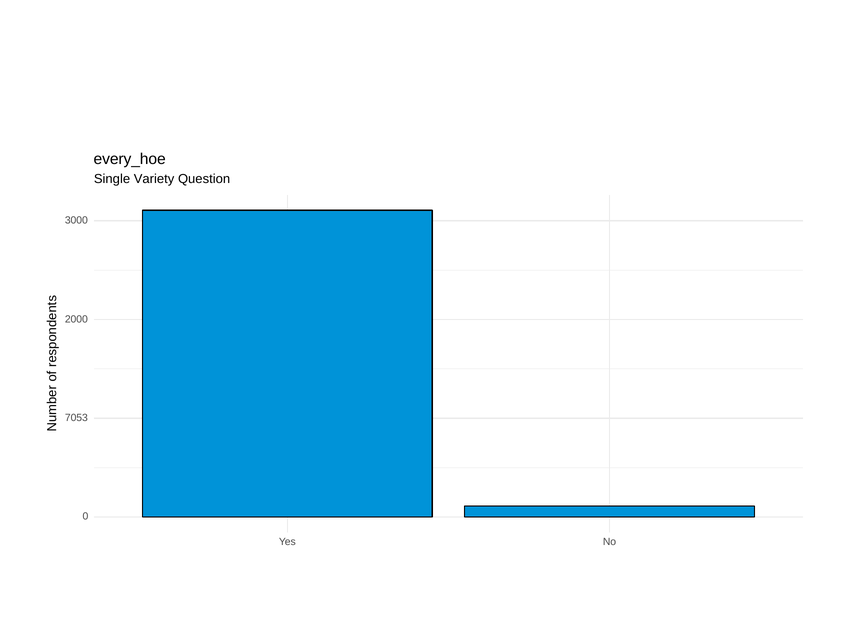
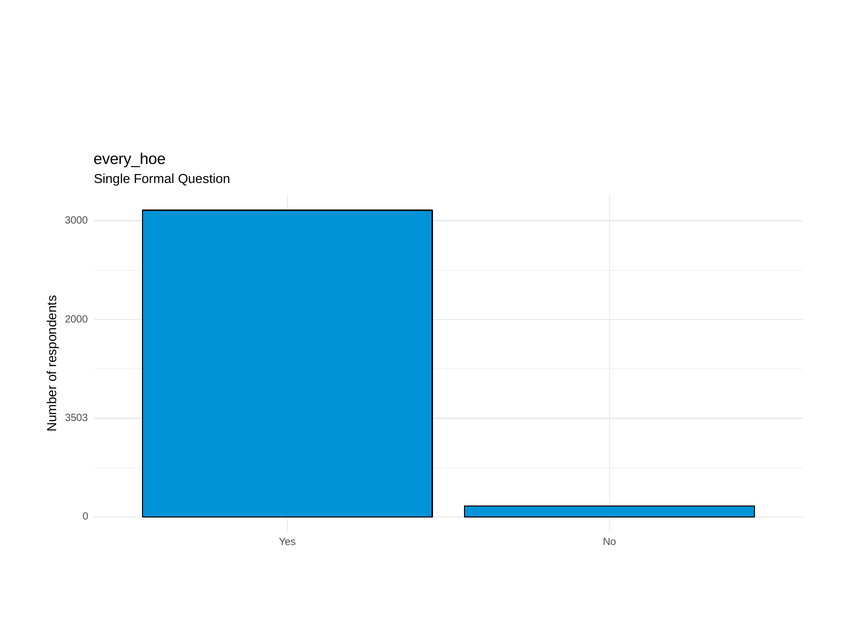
Variety: Variety -> Formal (154, 179)
7053: 7053 -> 3503 (76, 418)
